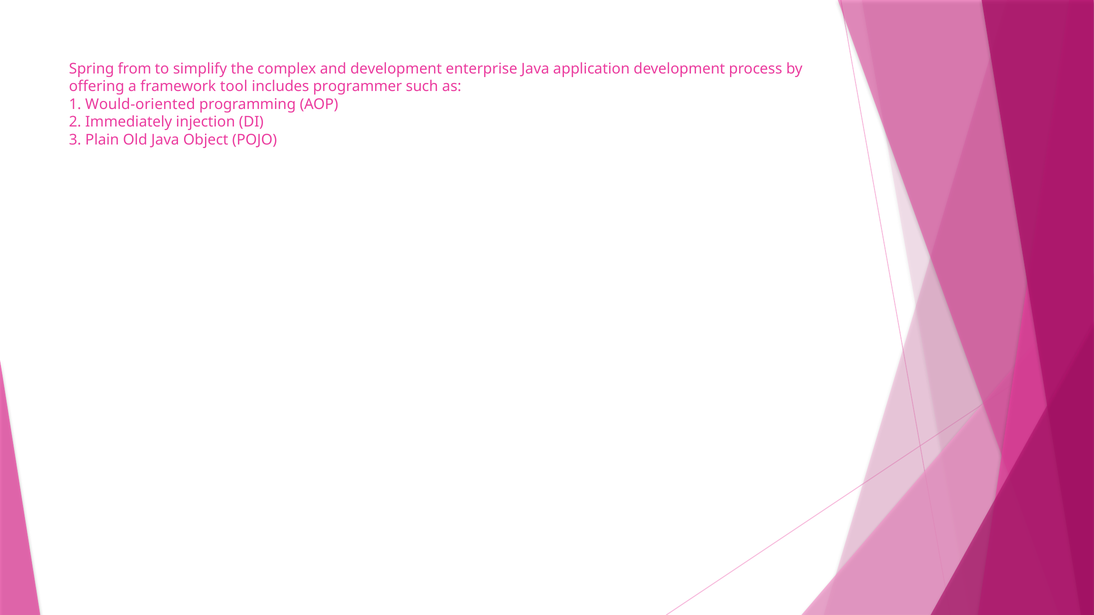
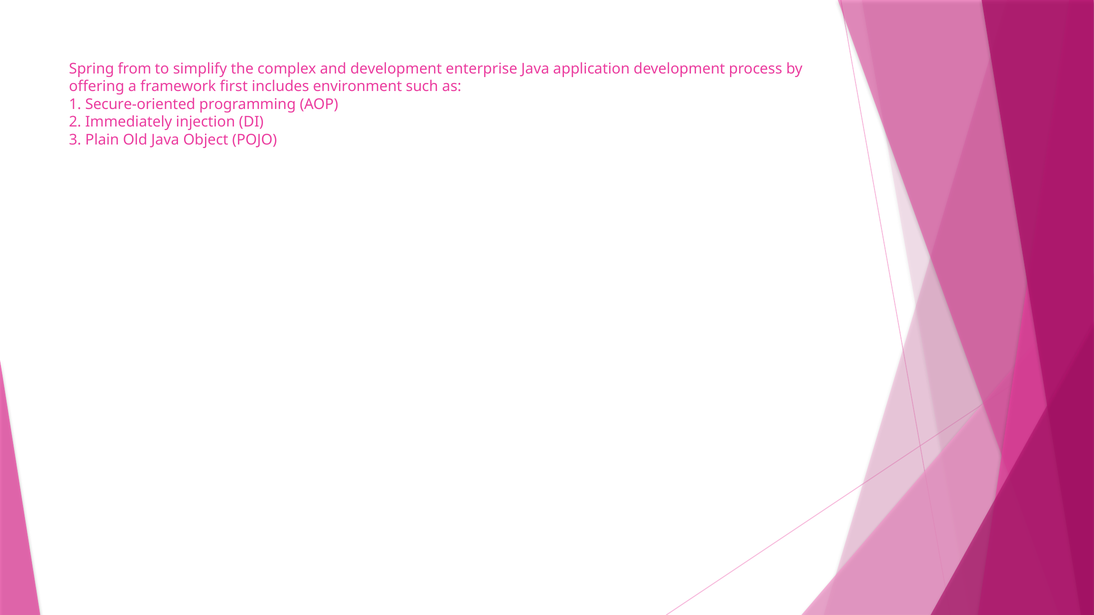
tool: tool -> first (234, 87)
programmer: programmer -> environment (358, 87)
Would-oriented: Would-oriented -> Secure-oriented (140, 104)
